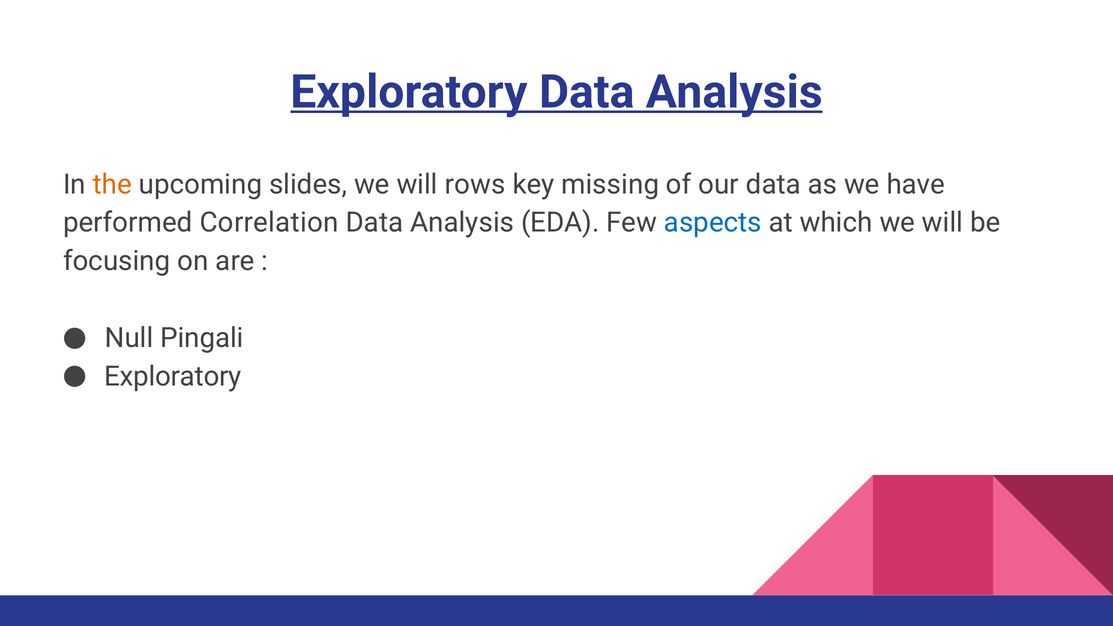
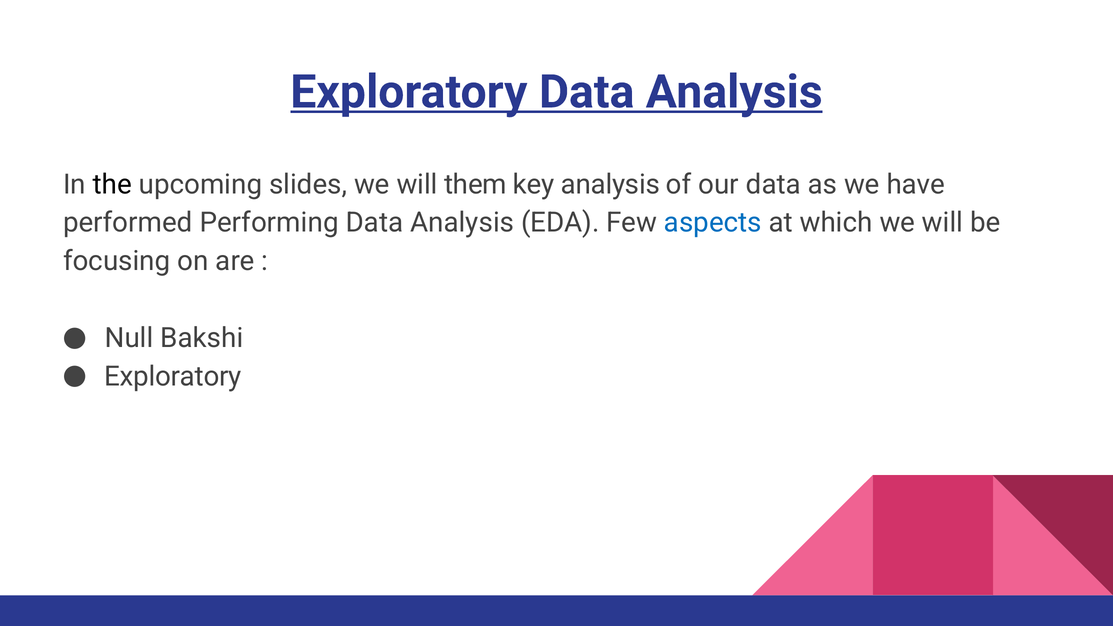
the colour: orange -> black (112, 184)
rows: rows -> them (476, 184)
key missing: missing -> analysis (610, 184)
Correlation: Correlation -> Performing (269, 223)
Pingali: Pingali -> Bakshi (202, 338)
